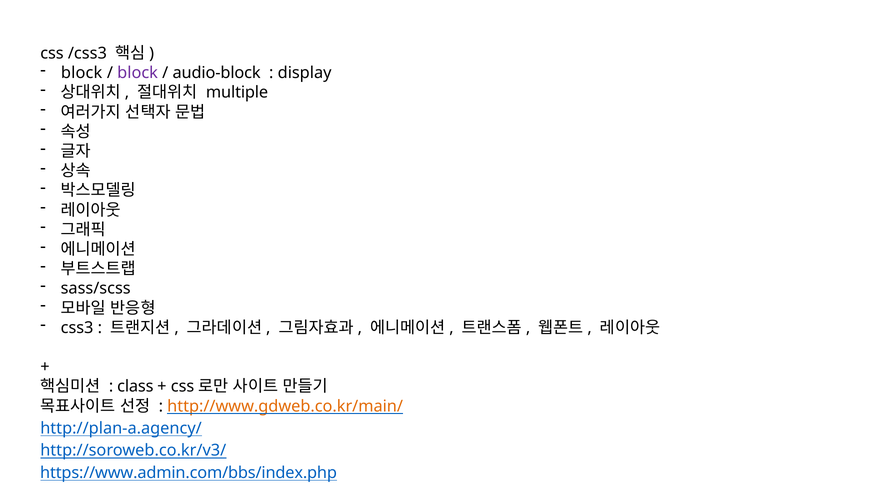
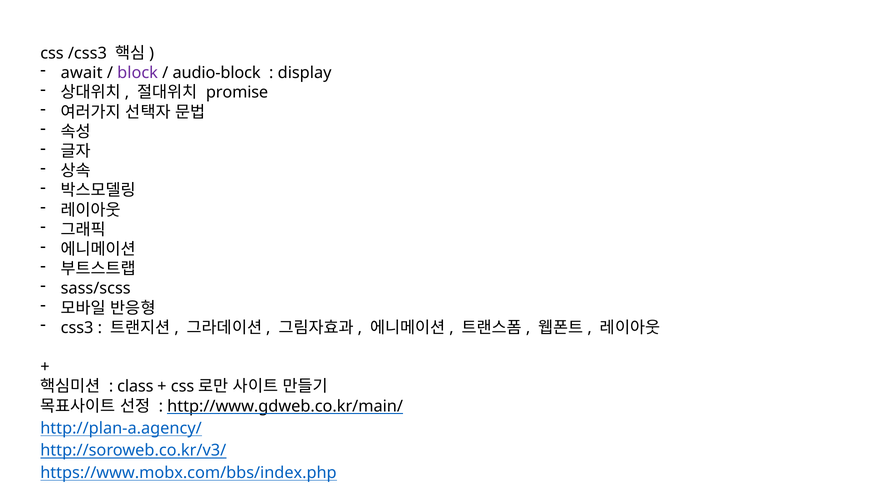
block: block -> await (82, 73)
multiple: multiple -> promise (237, 93)
http://www.gdweb.co.kr/main/ colour: orange -> black (285, 407)
https://www.admin.com/bbs/index.php: https://www.admin.com/bbs/index.php -> https://www.mobx.com/bbs/index.php (188, 473)
